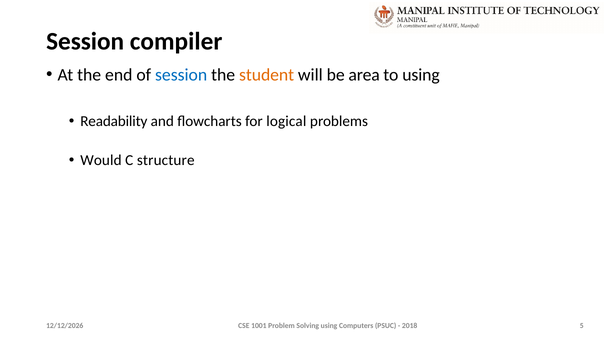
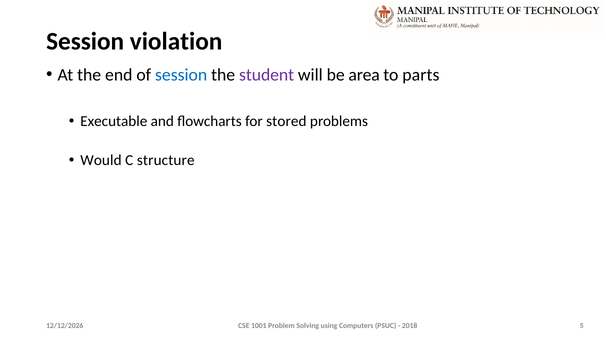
compiler: compiler -> violation (176, 41)
student colour: orange -> purple (267, 75)
to using: using -> parts (421, 75)
Readability: Readability -> Executable (114, 121)
logical: logical -> stored (286, 121)
